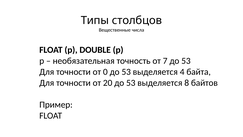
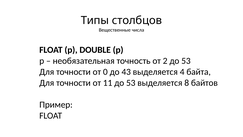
7: 7 -> 2 (165, 61)
0 до 53: 53 -> 43 (126, 72)
20: 20 -> 11 (108, 83)
